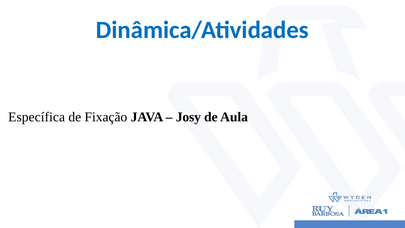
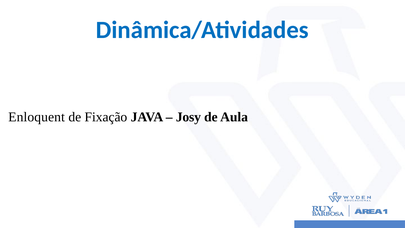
Específica: Específica -> Enloquent (37, 117)
